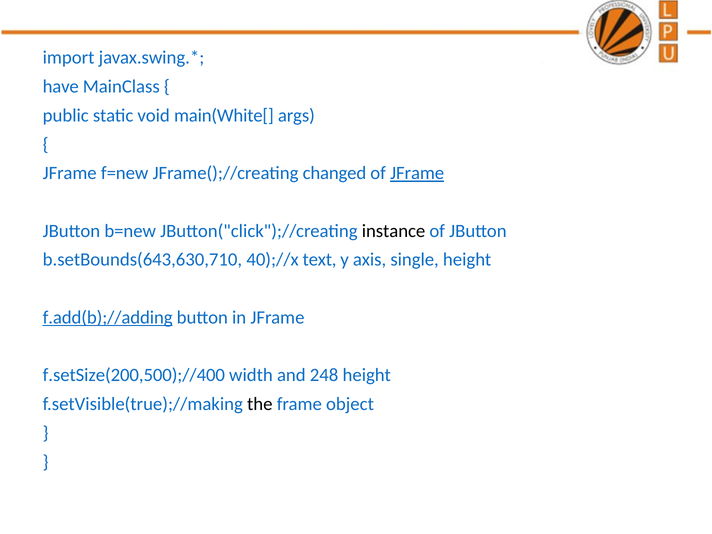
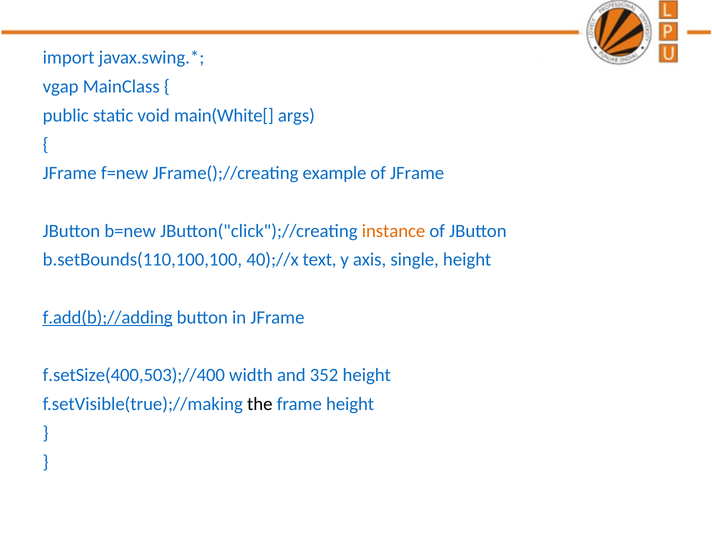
have: have -> vgap (61, 87)
changed: changed -> example (334, 173)
JFrame underline: present -> none (417, 173)
instance colour: black -> orange (394, 231)
b.setBounds(643,630,710: b.setBounds(643,630,710 -> b.setBounds(110,100,100 (142, 260)
f.setSize(200,500);//400: f.setSize(200,500);//400 -> f.setSize(400,503);//400 (134, 375)
248: 248 -> 352 (324, 375)
frame object: object -> height (350, 404)
